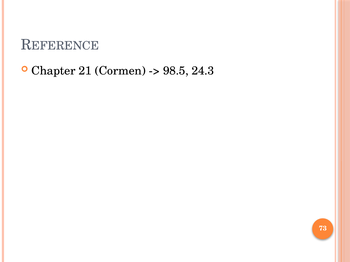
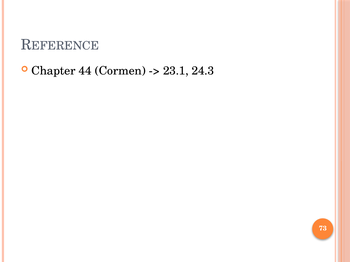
21: 21 -> 44 (85, 71)
98.5: 98.5 -> 23.1 (176, 71)
